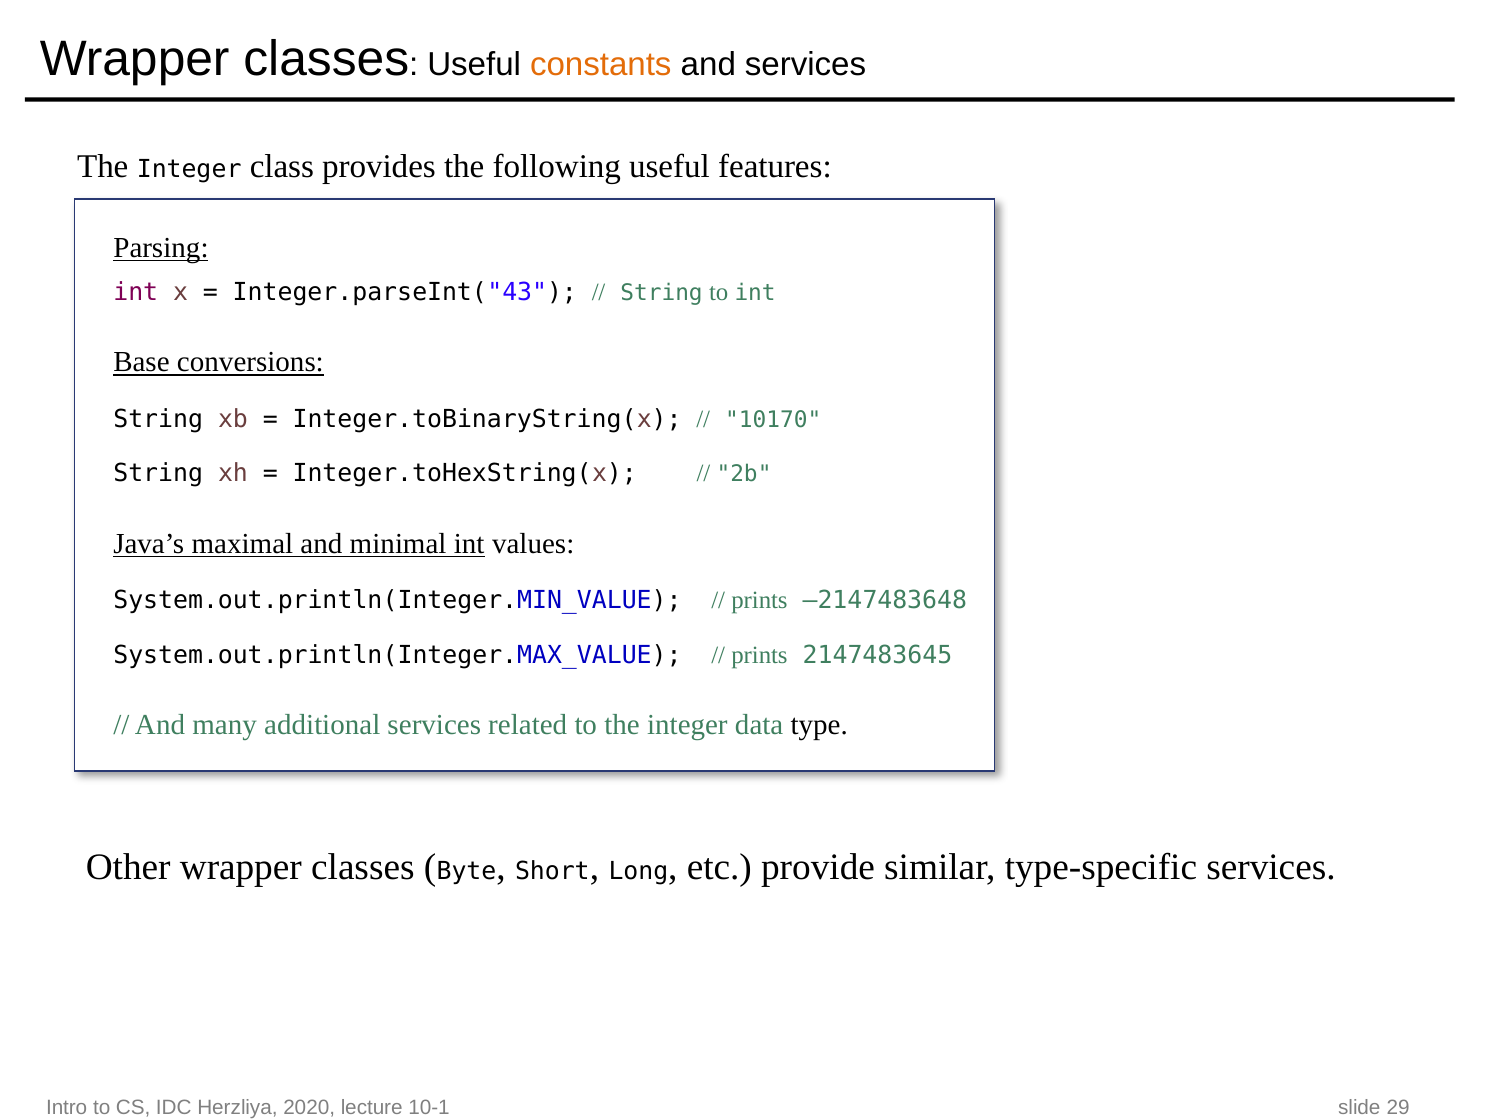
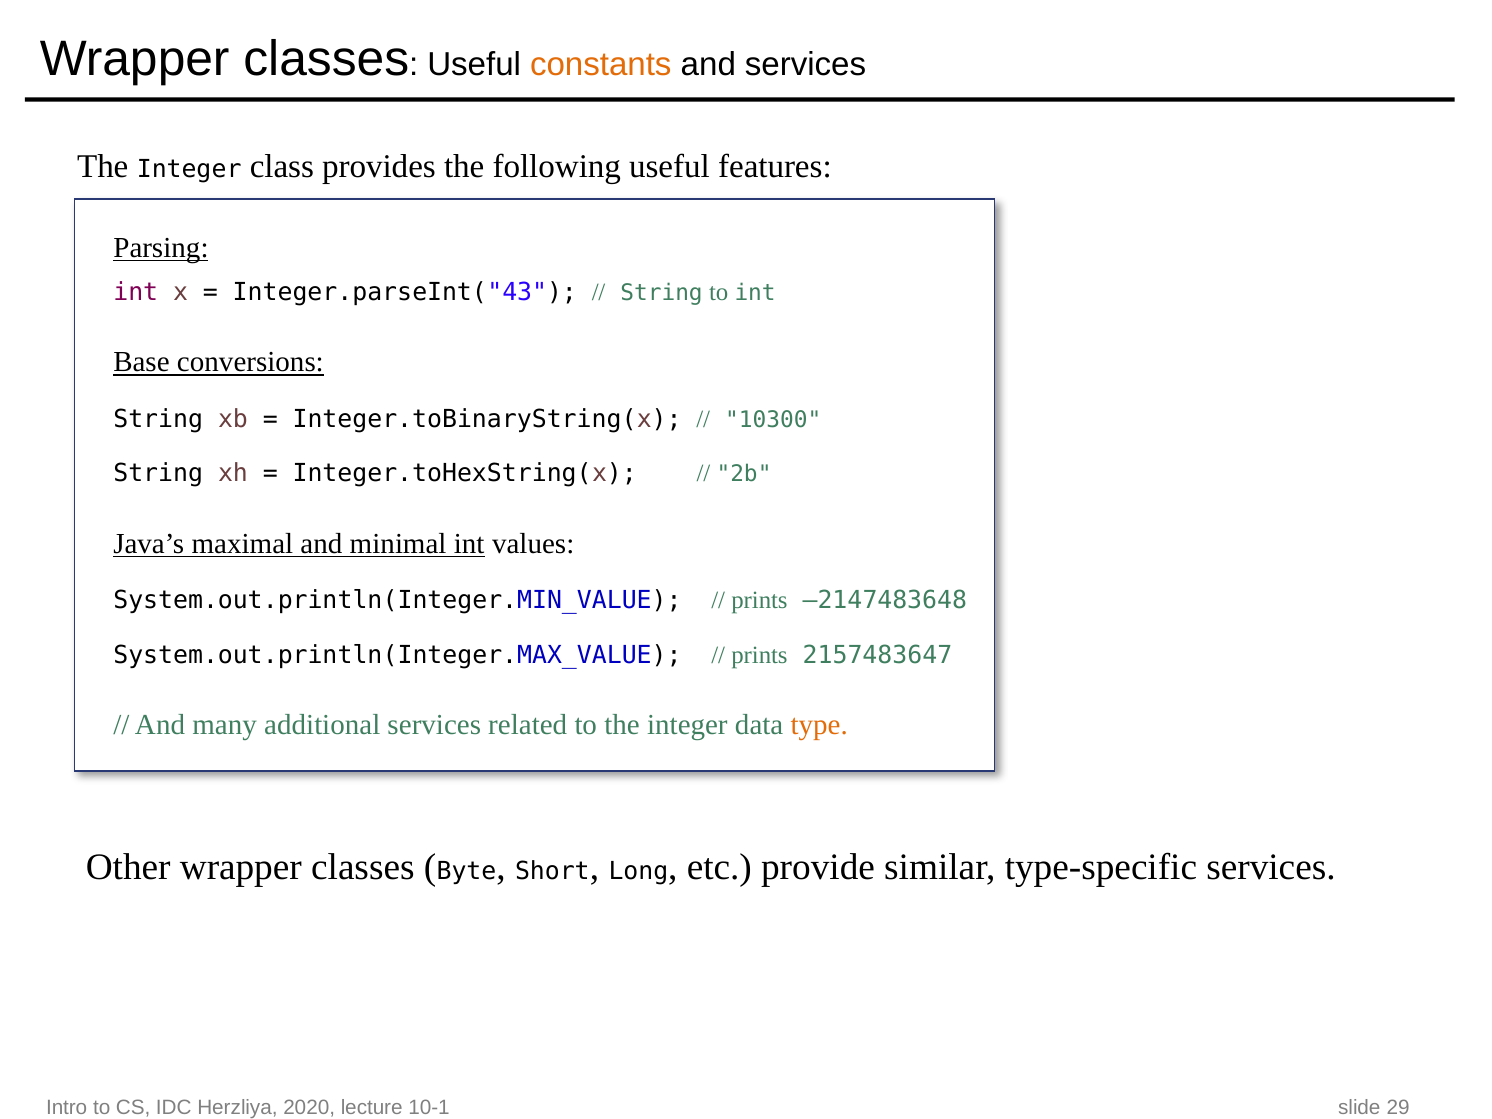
10170: 10170 -> 10300 (773, 420)
2147483645: 2147483645 -> 2157483647 (877, 655)
type colour: black -> orange (819, 725)
